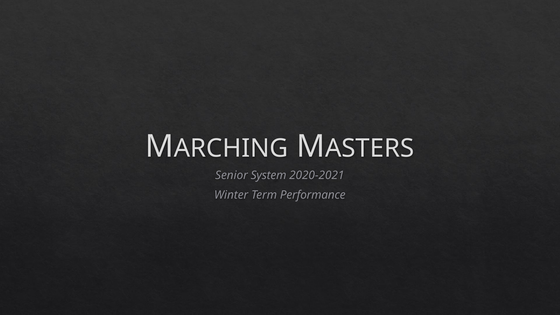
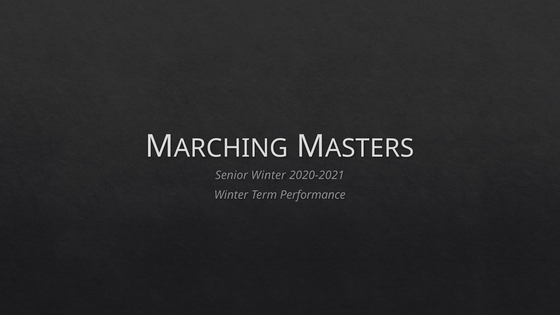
Senior System: System -> Winter (268, 175)
